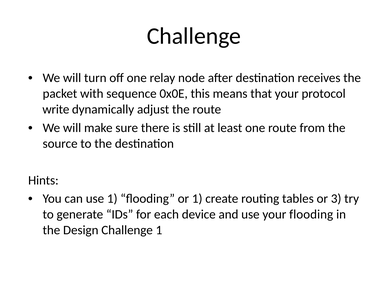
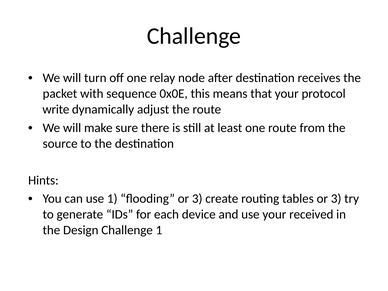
flooding or 1: 1 -> 3 (197, 199)
your flooding: flooding -> received (311, 214)
